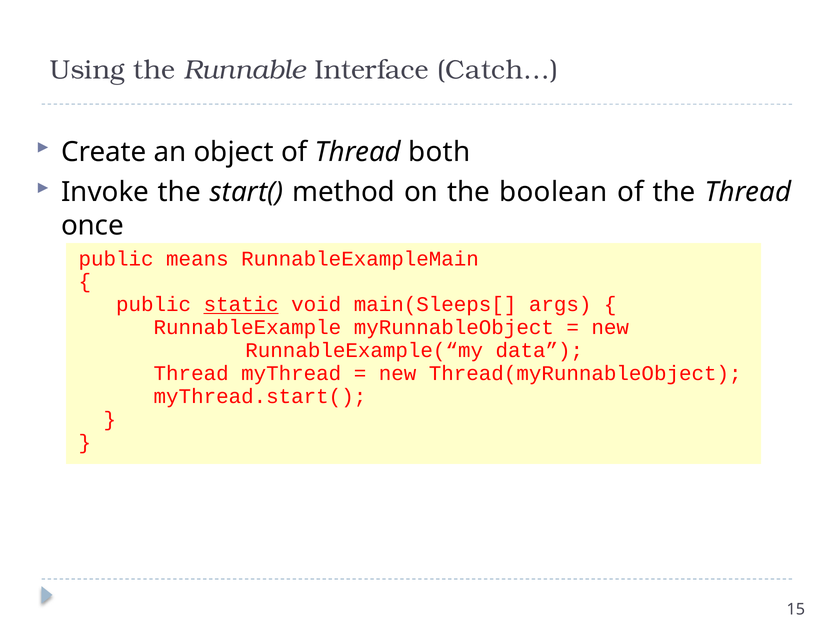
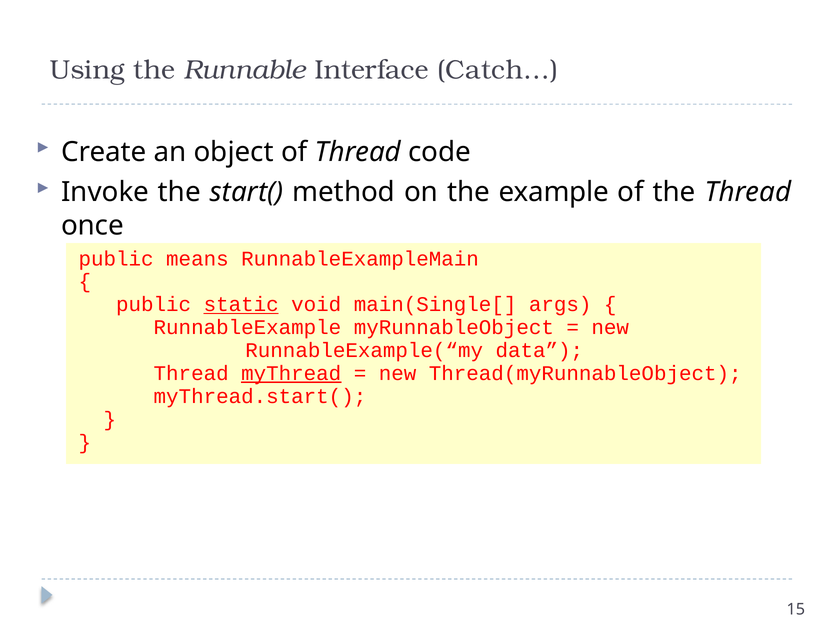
both: both -> code (440, 152)
boolean: boolean -> example (554, 192)
main(Sleeps[: main(Sleeps[ -> main(Single[ (435, 305)
myThread underline: none -> present (291, 374)
